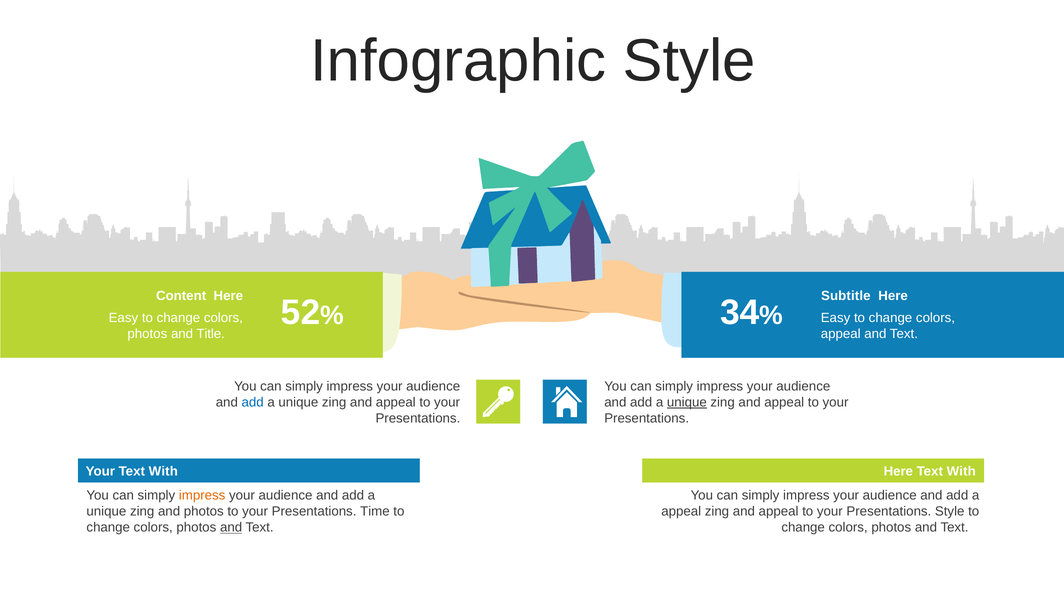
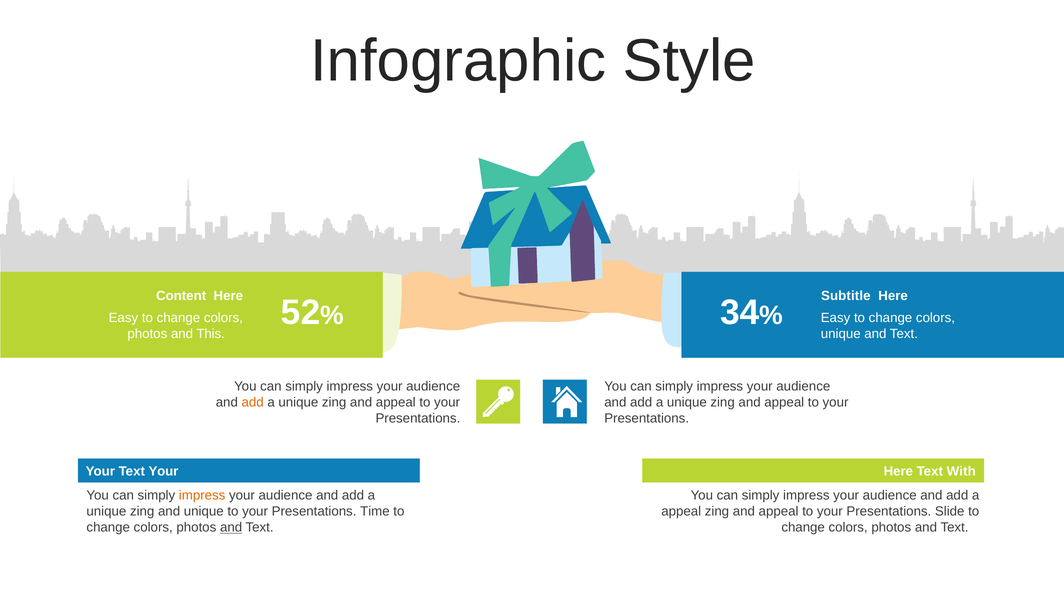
Title: Title -> This (211, 334)
appeal: appeal -> unique (841, 334)
add colour: blue -> orange (253, 403)
unique underline: present -> none (687, 403)
Your Text With: With -> Your (163, 472)
and photos: photos -> unique (204, 512)
Presentations Style: Style -> Slide (950, 512)
